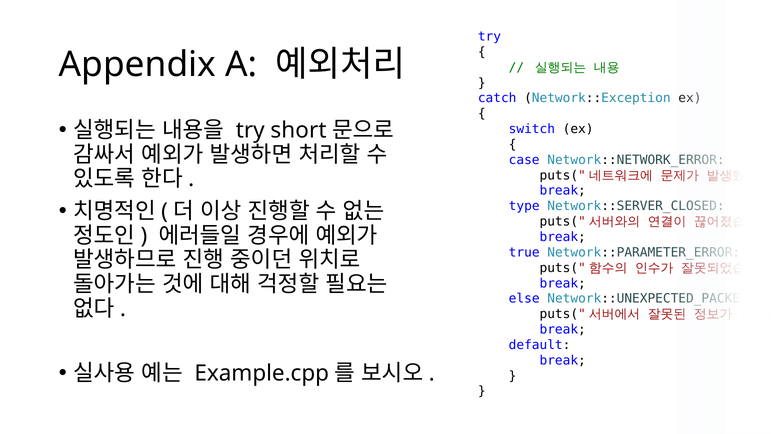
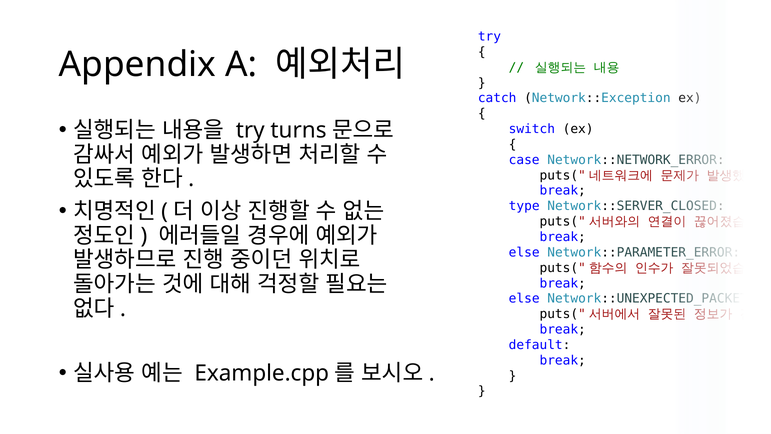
short: short -> turns (299, 130)
true: true -> else (524, 252)
